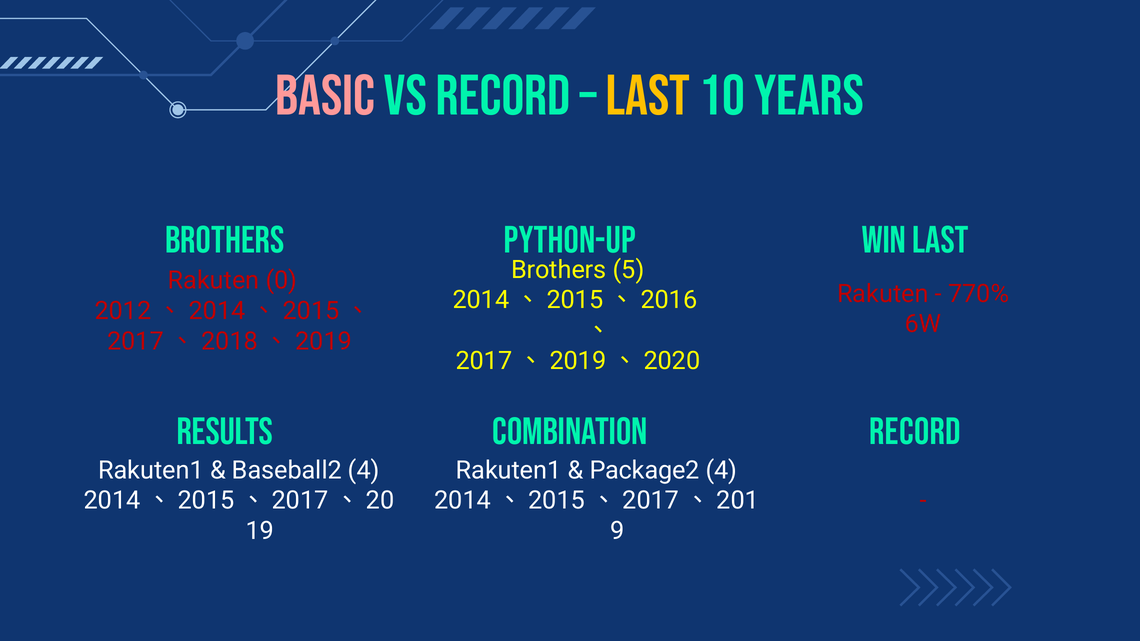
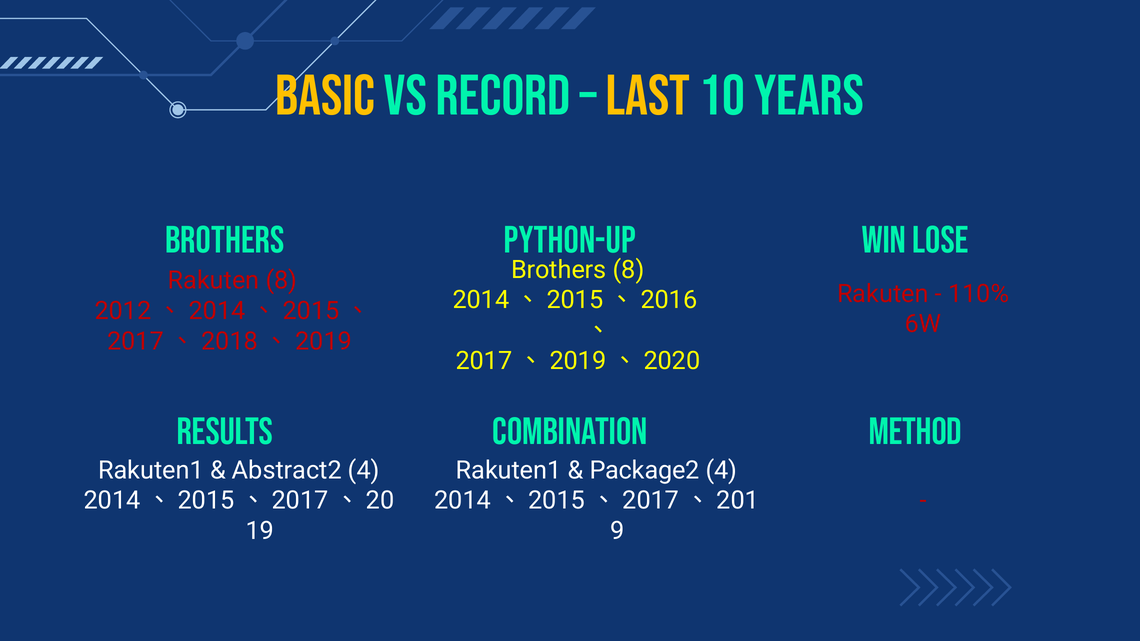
BASIC colour: pink -> yellow (325, 96)
Win last: last -> lose (940, 240)
Brothers 5: 5 -> 8 (629, 270)
Rakuten 0: 0 -> 8 (281, 281)
770%: 770% -> 110% (979, 294)
record: record -> method (915, 432)
Baseball2: Baseball2 -> Abstract2 (287, 470)
